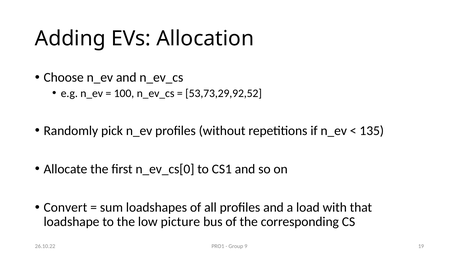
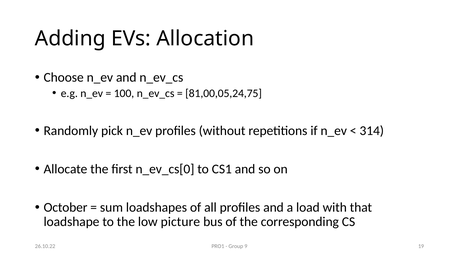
53,73,29,92,52: 53,73,29,92,52 -> 81,00,05,24,75 (224, 93)
135: 135 -> 314 (372, 131)
Convert: Convert -> October (66, 208)
